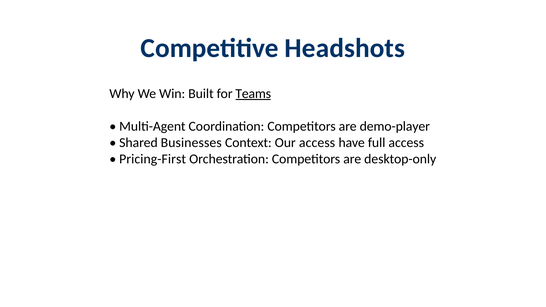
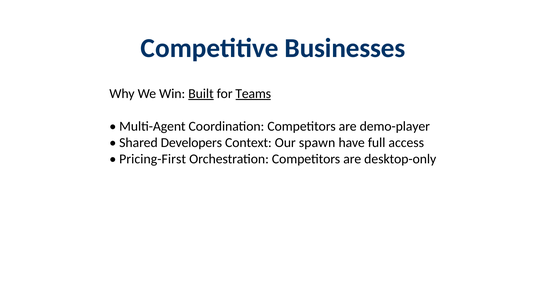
Headshots: Headshots -> Businesses (345, 48)
Built underline: none -> present (201, 94)
Businesses: Businesses -> Developers (191, 143)
Our access: access -> spawn (317, 143)
